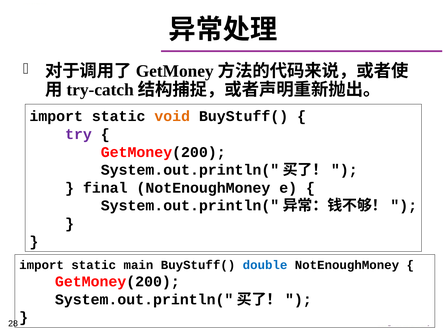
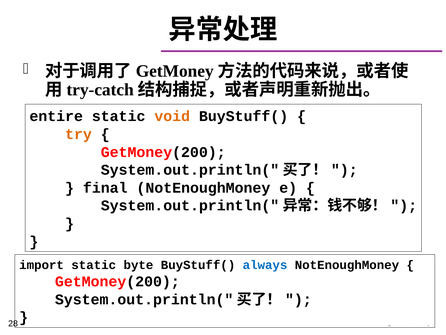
import: import -> entire (56, 116)
try colour: purple -> orange (78, 134)
main: main -> byte (138, 265)
double: double -> always (265, 265)
